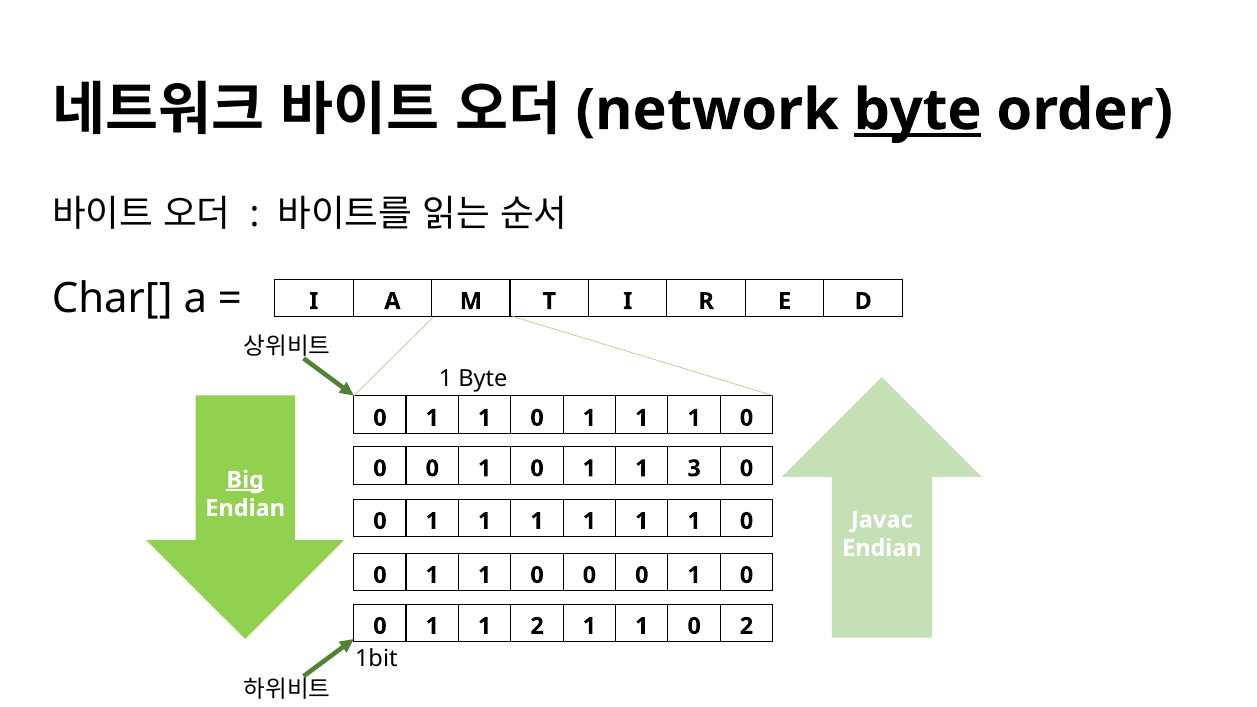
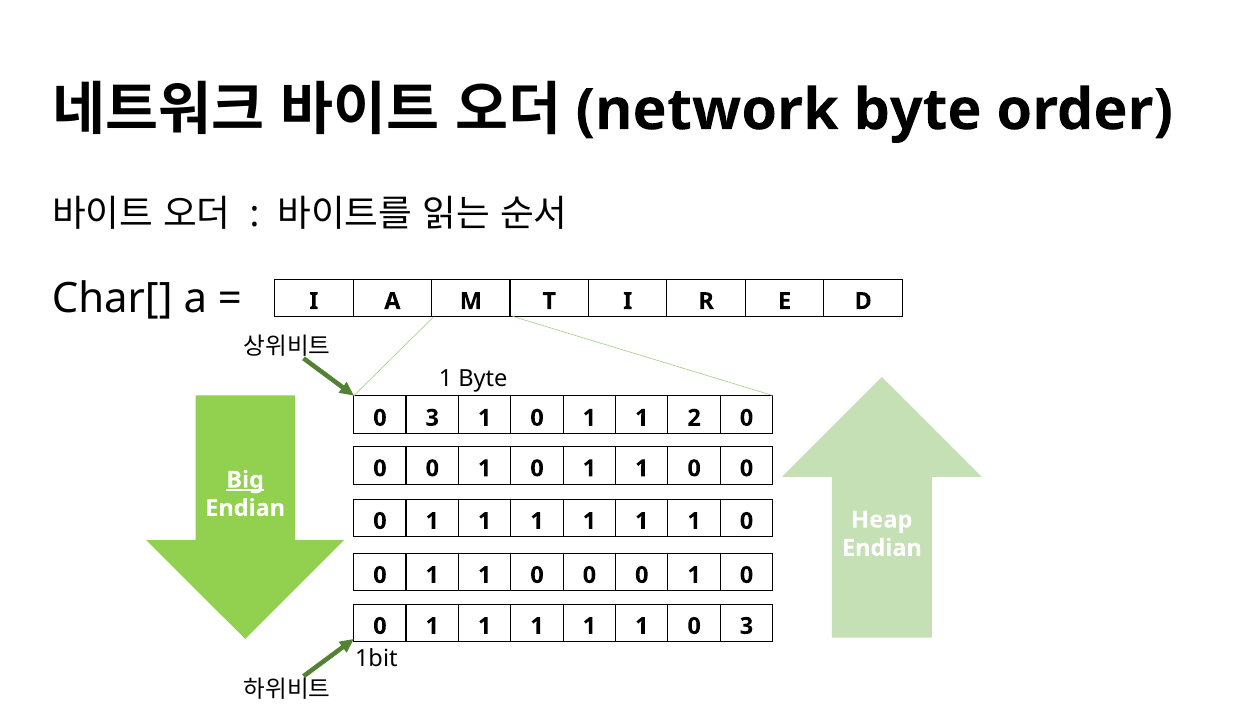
byte underline: present -> none (918, 110)
1: 1 -> 3 (432, 418)
1: 1 -> 2 (694, 418)
3: 3 -> 0 (694, 469)
Javac: Javac -> Heap (882, 520)
2: 2 -> 1 (537, 626)
1 0 2: 2 -> 3 (747, 626)
